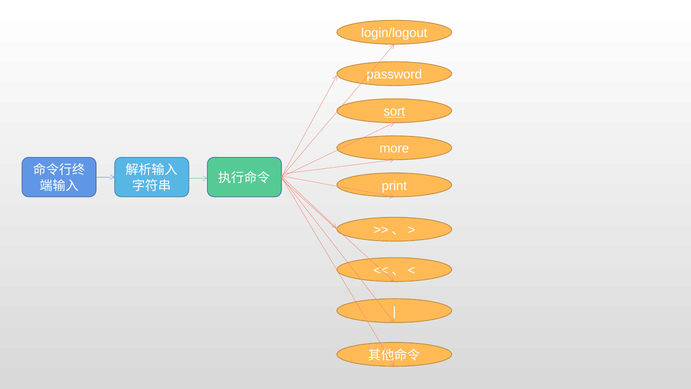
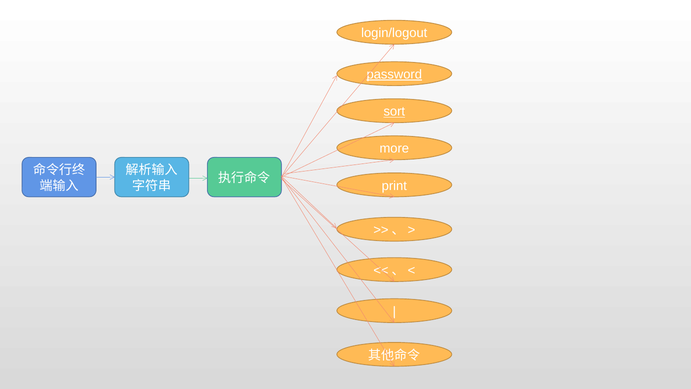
password underline: none -> present (394, 75)
